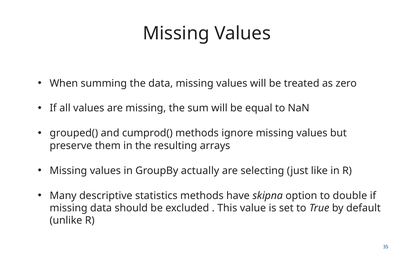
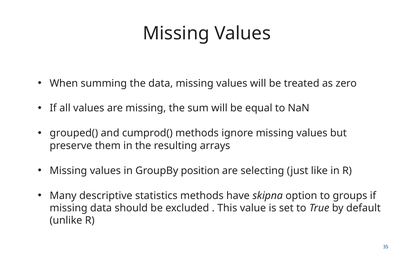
actually: actually -> position (200, 171)
double: double -> groups (350, 196)
